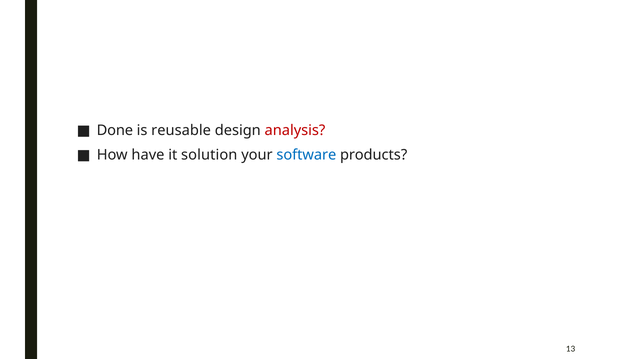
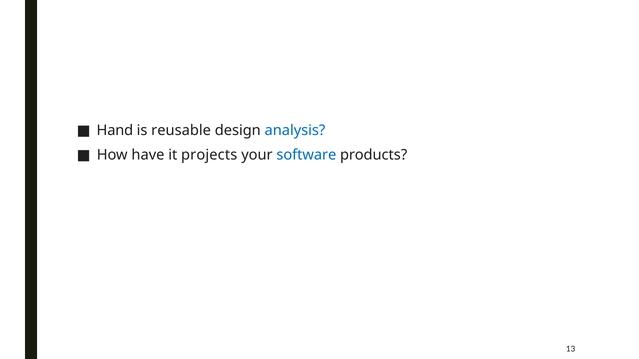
Done: Done -> Hand (115, 131)
analysis colour: red -> blue (295, 131)
solution: solution -> projects (209, 155)
